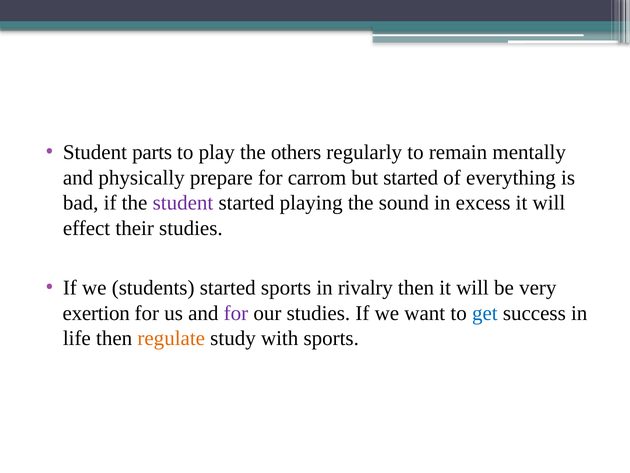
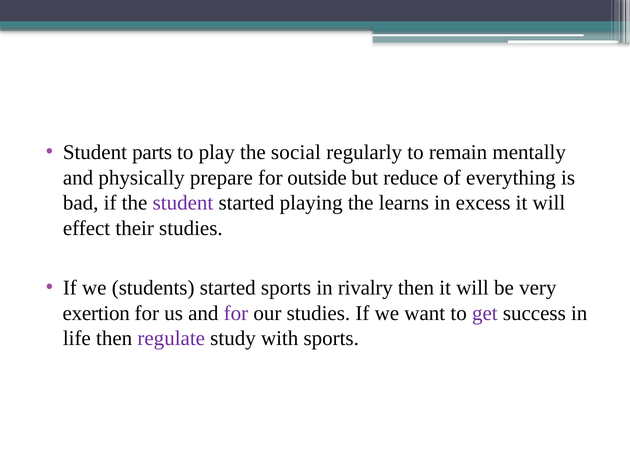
others: others -> social (296, 152)
carrom: carrom -> outside (317, 177)
but started: started -> reduce (411, 177)
sound: sound -> learns (404, 203)
get colour: blue -> purple (485, 313)
regulate colour: orange -> purple (171, 338)
